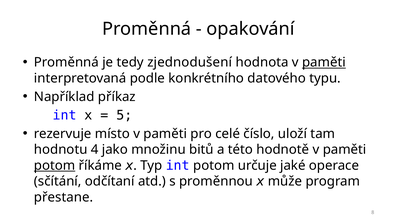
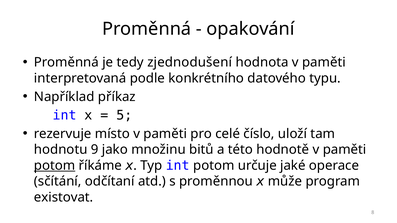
paměti underline: present -> none (324, 62)
4: 4 -> 9 (95, 150)
přestane: přestane -> existovat (64, 197)
